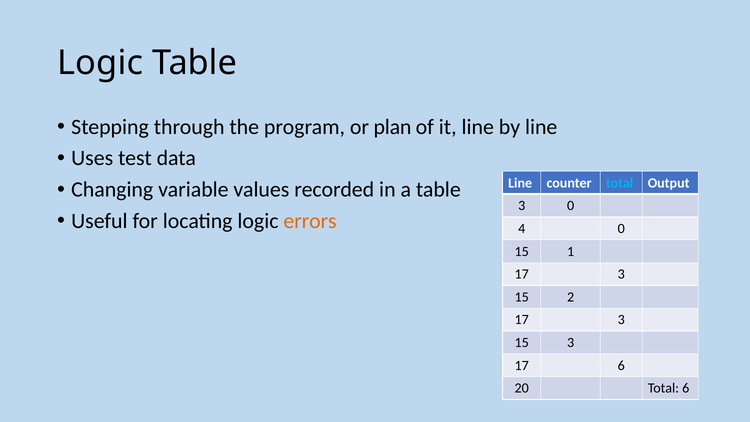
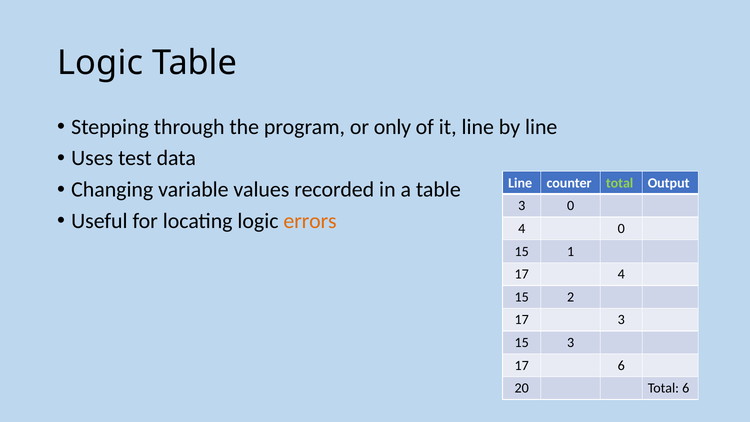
plan: plan -> only (392, 127)
total colour: light blue -> light green (620, 183)
3: 3 -> 4 (621, 274)
